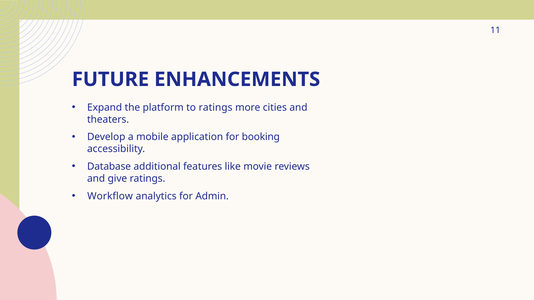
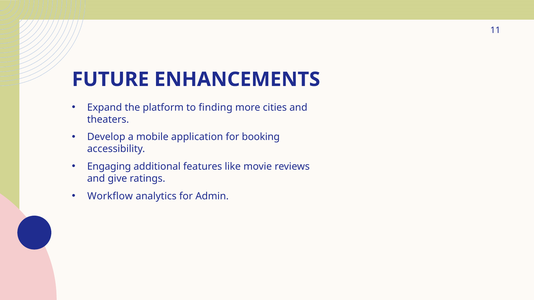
to ratings: ratings -> finding (216, 108)
Database: Database -> Engaging (109, 167)
